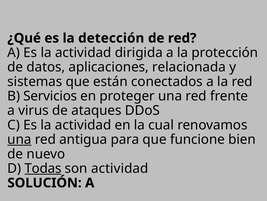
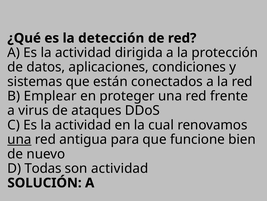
relacionada: relacionada -> condiciones (189, 67)
Servicios: Servicios -> Emplear (50, 96)
Todas underline: present -> none (43, 168)
